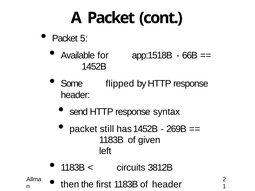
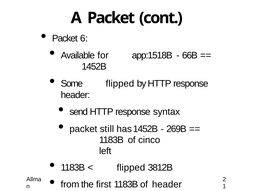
5: 5 -> 6 (84, 38)
given: given -> cinco (149, 140)
circuits: circuits -> flipped (131, 168)
then: then -> from (70, 185)
